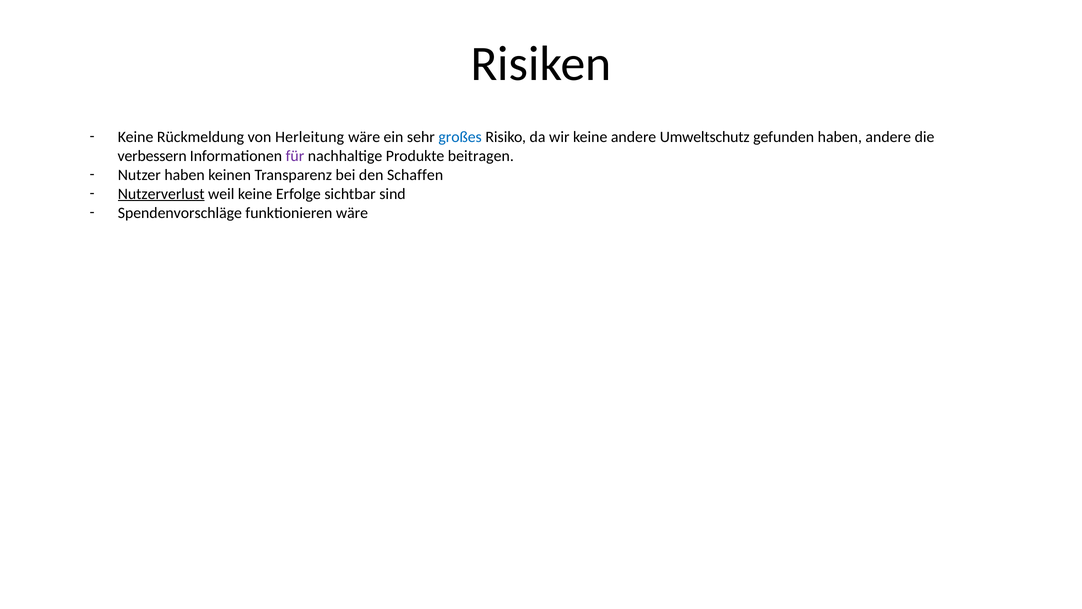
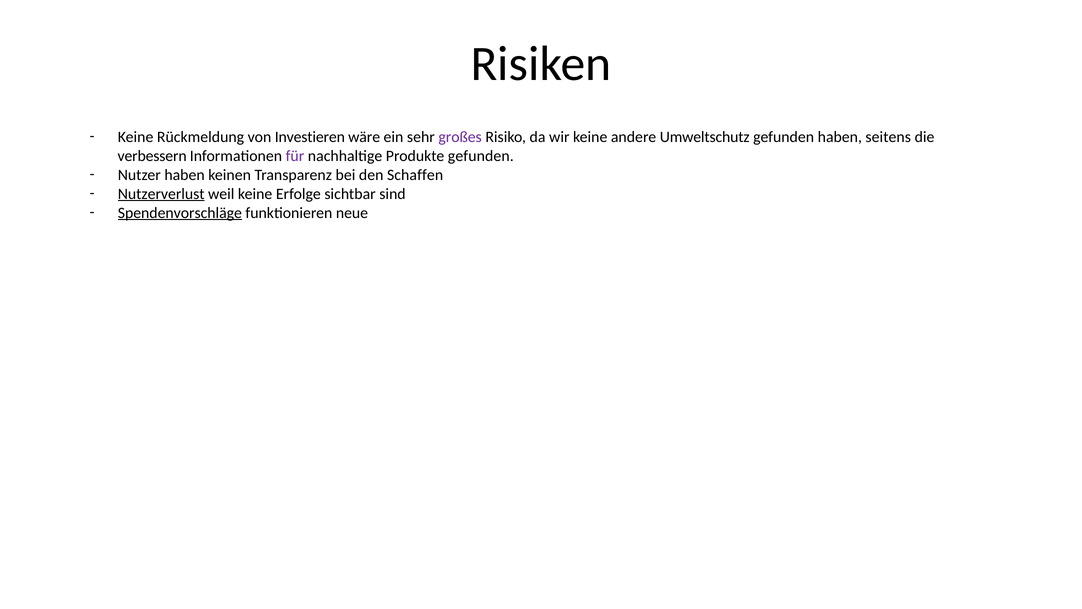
Herleitung: Herleitung -> Investieren (310, 137)
großes colour: blue -> purple (460, 137)
haben andere: andere -> seitens (888, 137)
Produkte beitragen: beitragen -> gefunden (481, 156)
Spendenvorschläge underline: none -> present (180, 213)
funktionieren wäre: wäre -> neue (352, 213)
